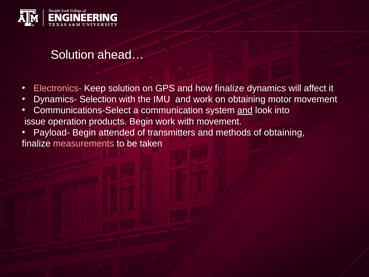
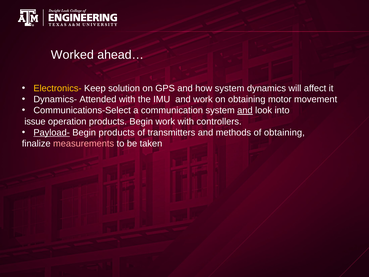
Solution: Solution -> Worked (72, 55)
Electronics- colour: pink -> yellow (57, 88)
how finalize: finalize -> system (230, 88)
Selection: Selection -> Attended (98, 99)
with movement: movement -> controllers (219, 121)
Payload- underline: none -> present (52, 132)
Begin attended: attended -> products (117, 132)
